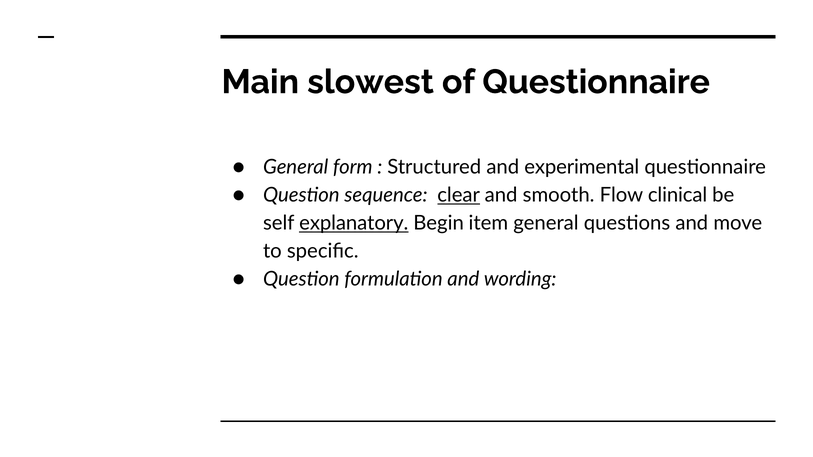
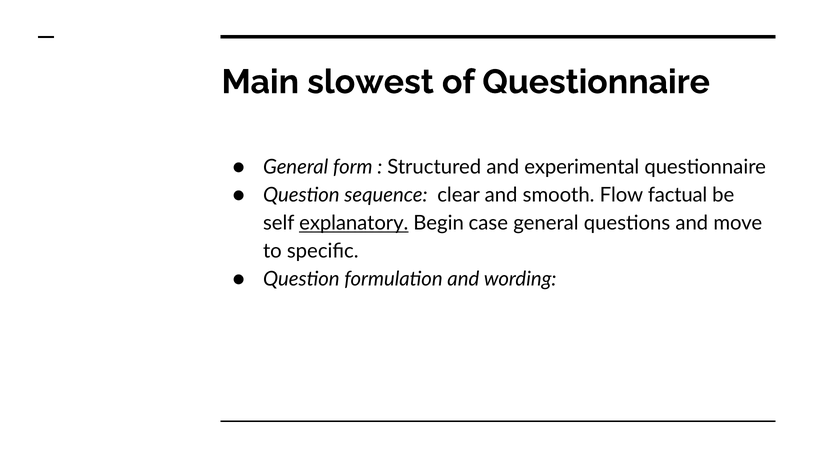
clear underline: present -> none (459, 195)
clinical: clinical -> factual (678, 195)
item: item -> case (488, 223)
